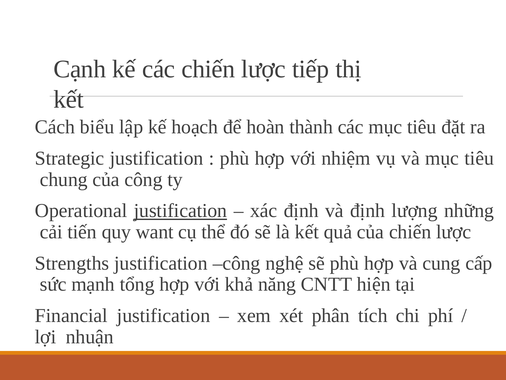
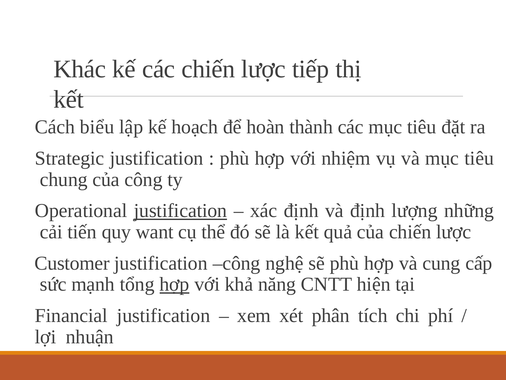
Cạnh: Cạnh -> Khác (80, 69)
Strengths: Strengths -> Customer (72, 263)
hợp underline: none -> present (174, 284)
